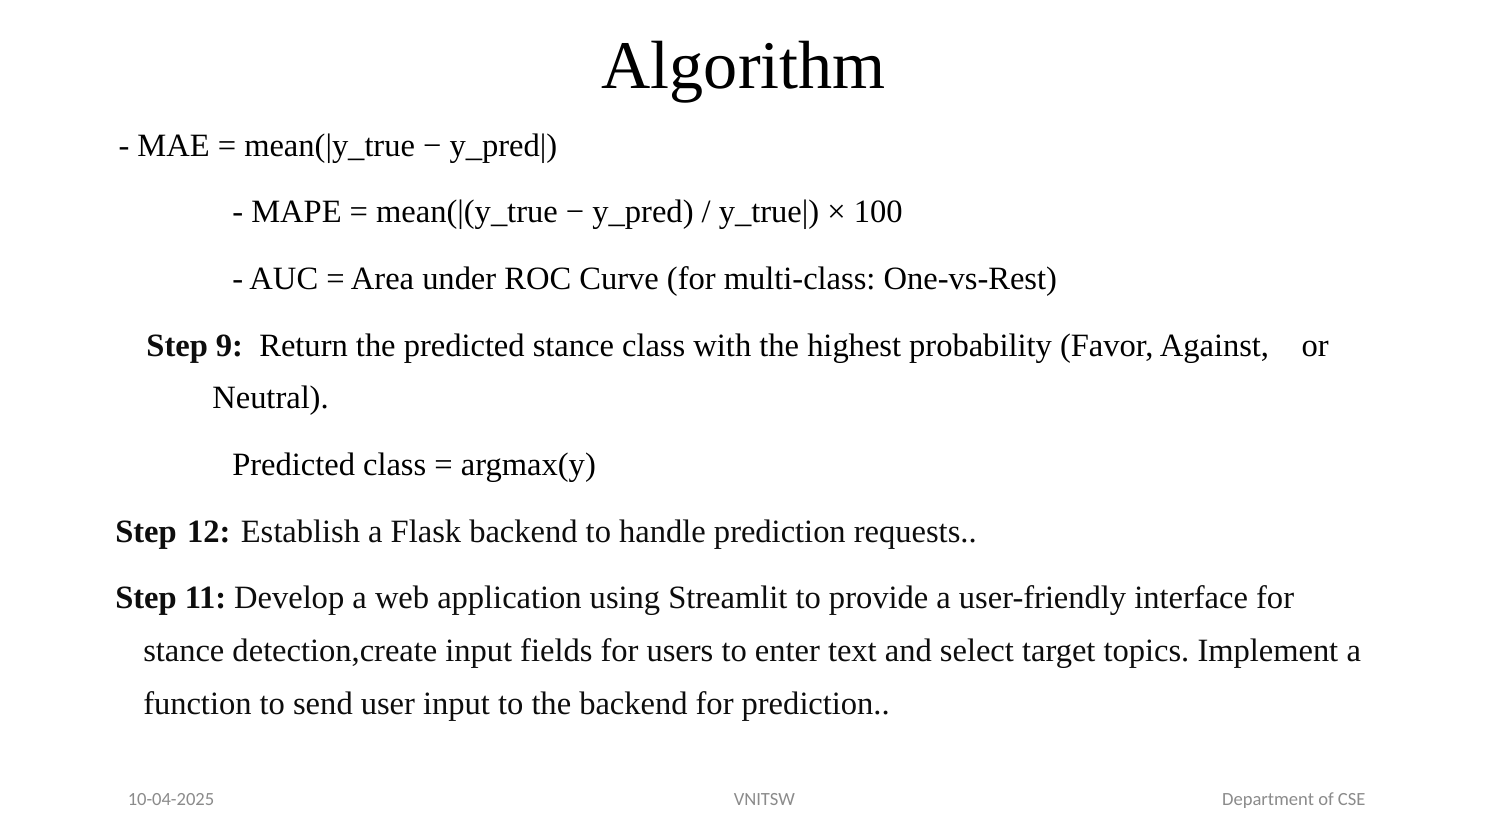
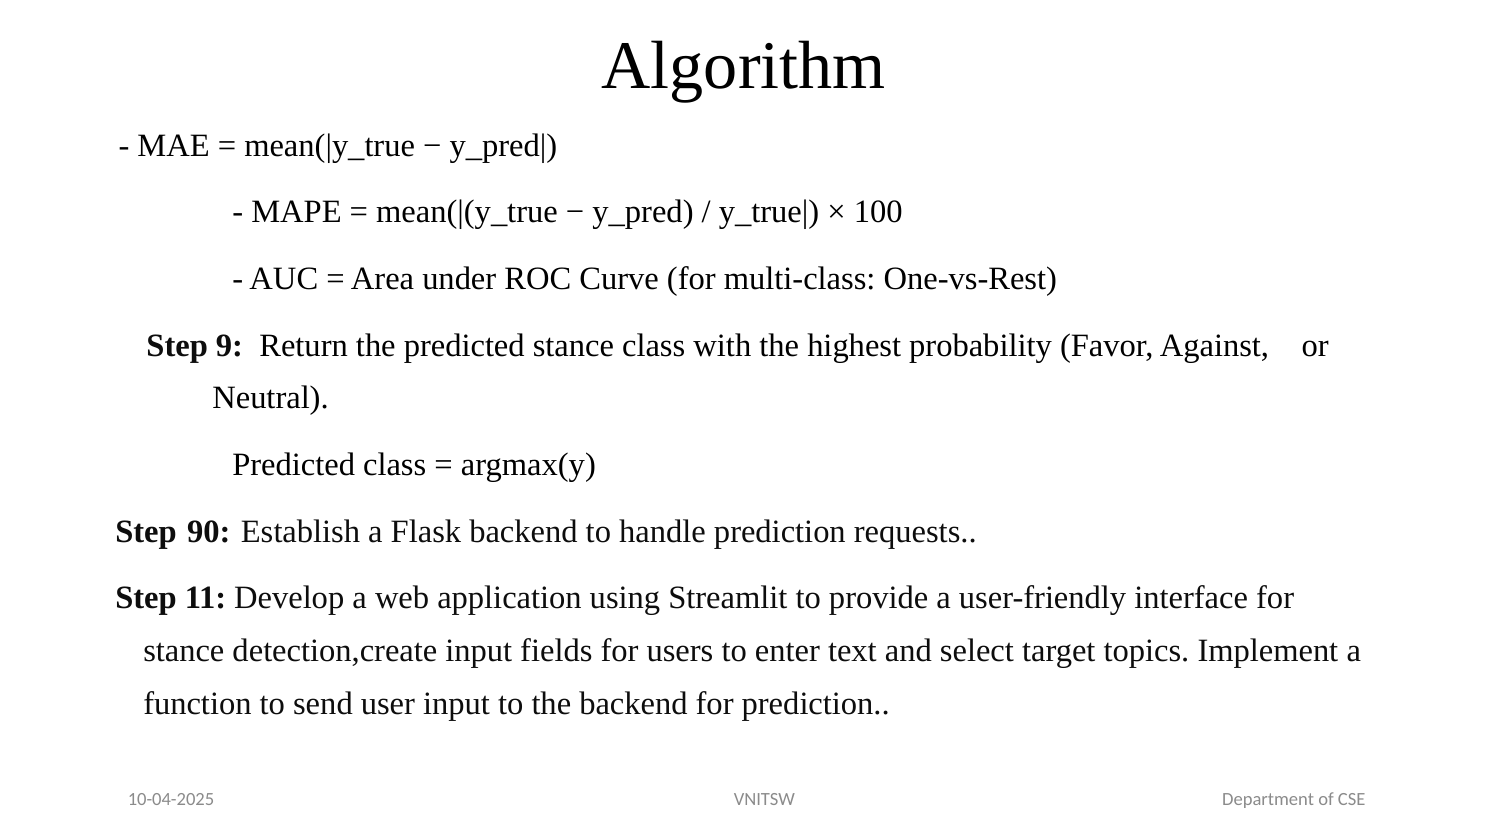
12: 12 -> 90 (209, 531)
